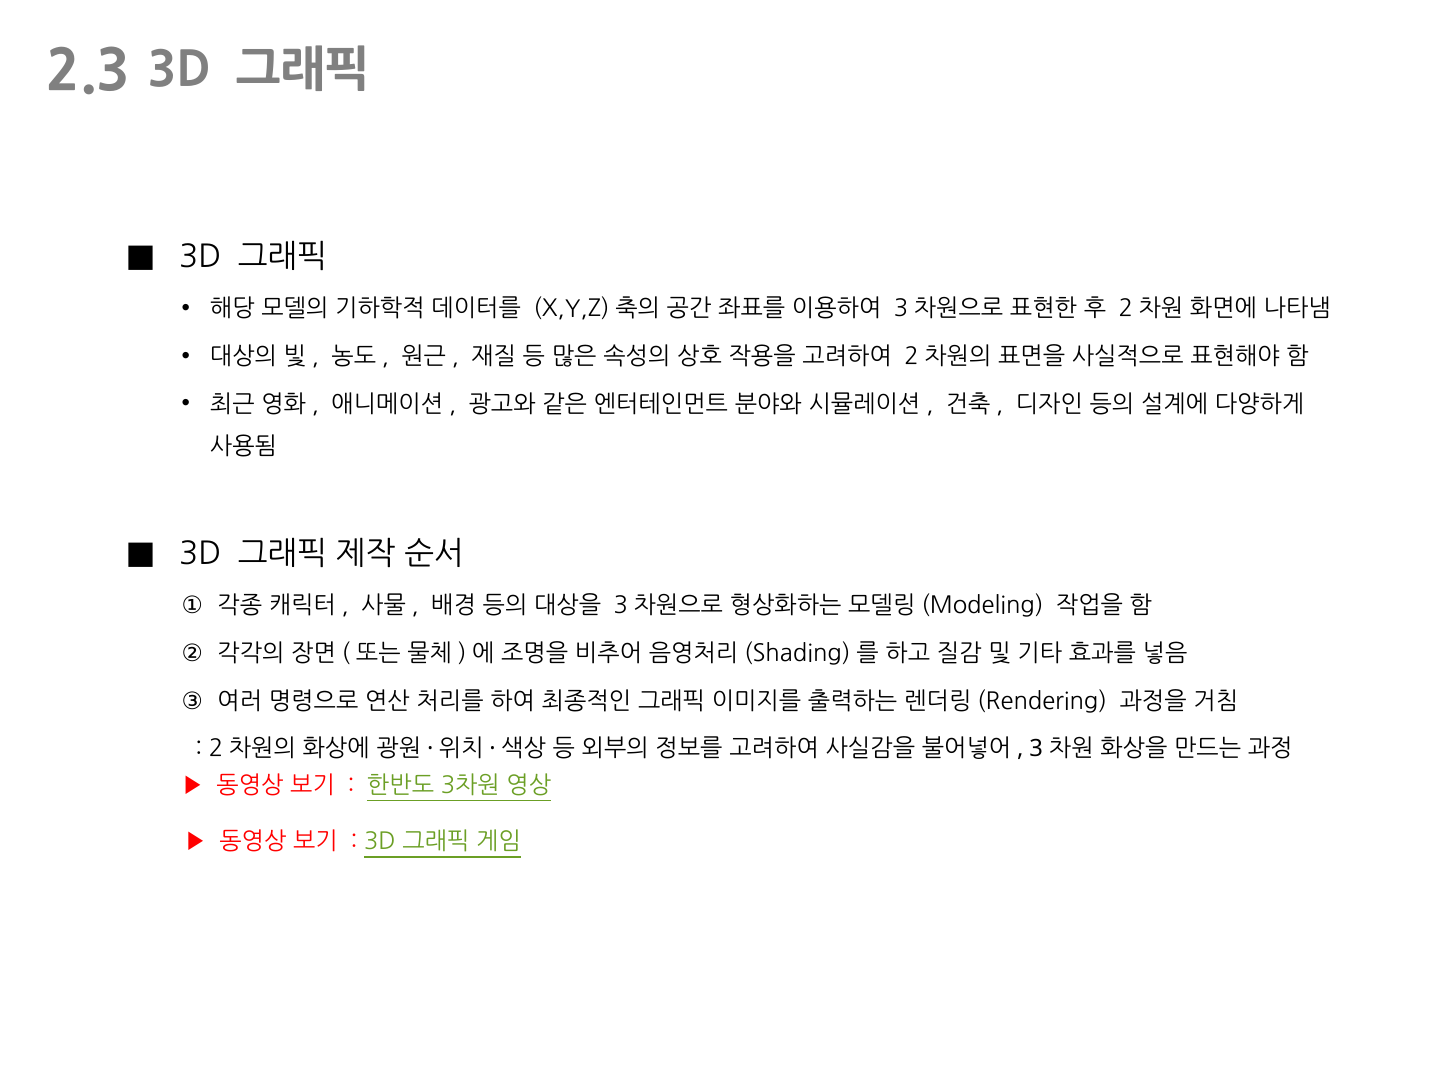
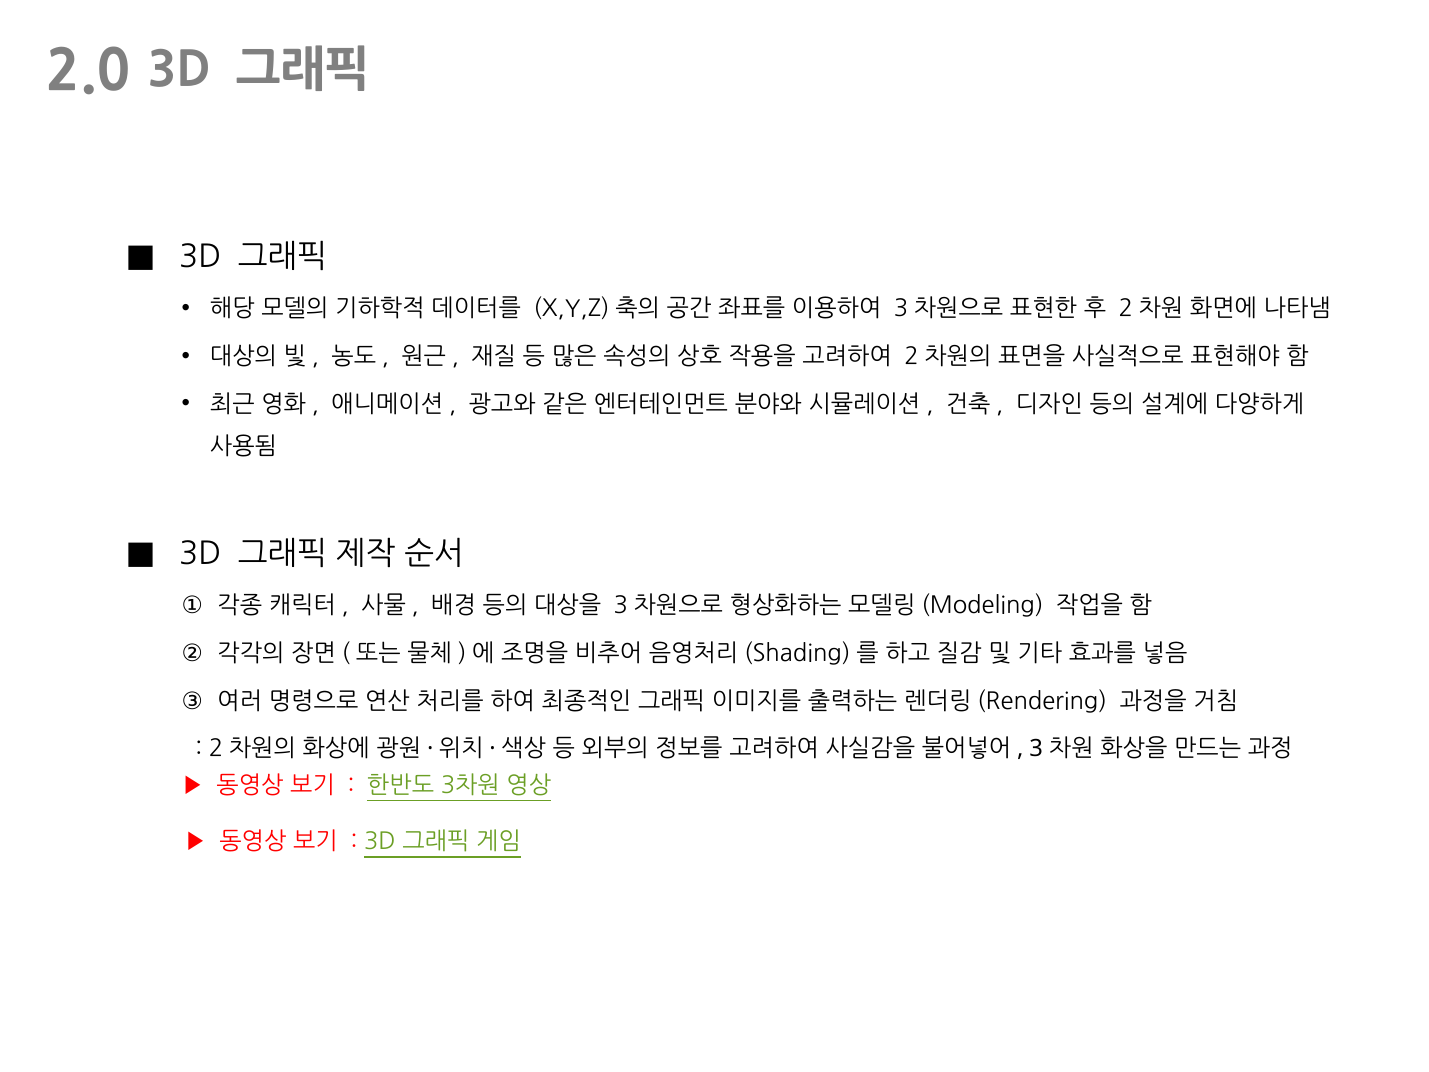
2.3: 2.3 -> 2.0 (88, 73)
